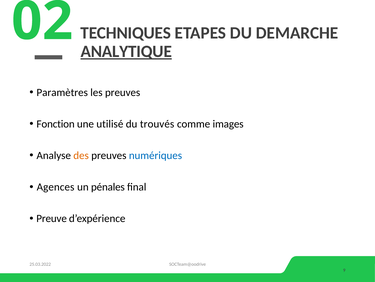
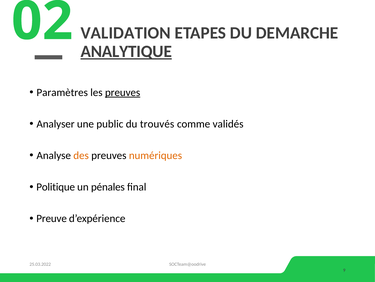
TECHNIQUES: TECHNIQUES -> VALIDATION (126, 33)
preuves underline: none -> present (123, 92)
Fonction: Fonction -> Analyser (56, 124)
utilisé: utilisé -> public (110, 124)
images: images -> validés (228, 124)
numériques colour: blue -> orange (155, 155)
Agences: Agences -> Politique (56, 187)
